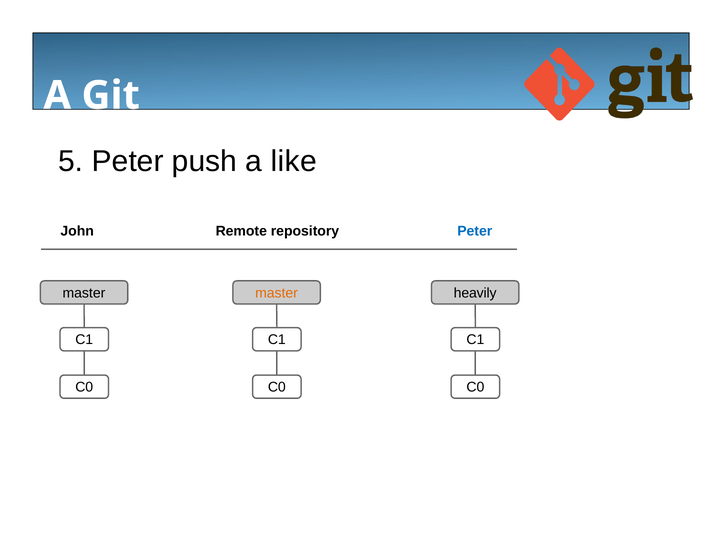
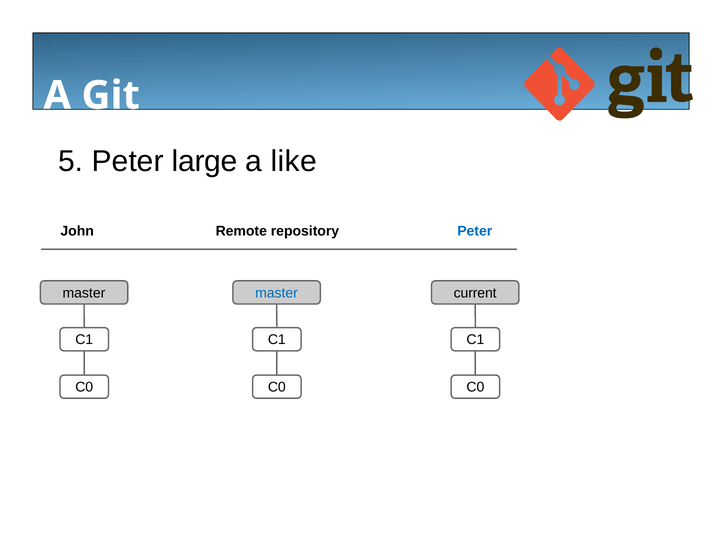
push: push -> large (205, 161)
master colour: orange -> blue (277, 293)
heavily: heavily -> current (475, 293)
